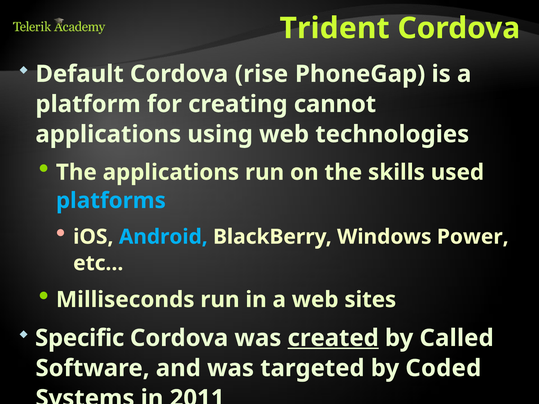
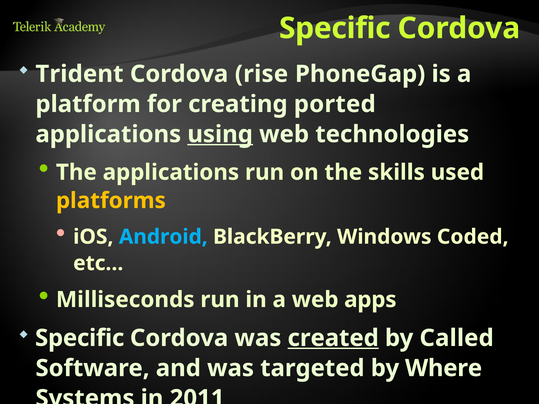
Trident: Trident -> Specific (335, 28)
Default: Default -> Trident (79, 74)
cannot: cannot -> ported (335, 104)
using underline: none -> present (220, 134)
platforms colour: light blue -> yellow (111, 201)
Power: Power -> Coded (473, 237)
sites: sites -> apps (370, 300)
Coded: Coded -> Where (444, 368)
